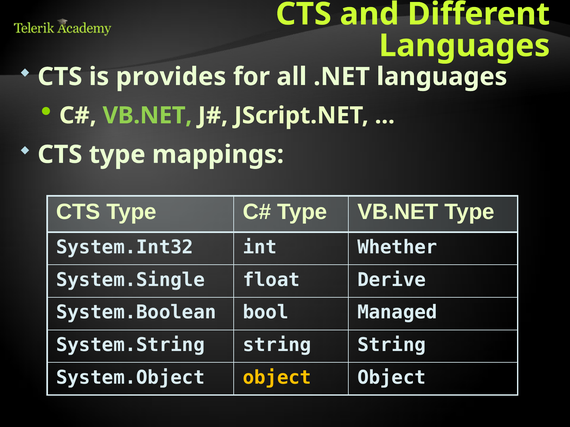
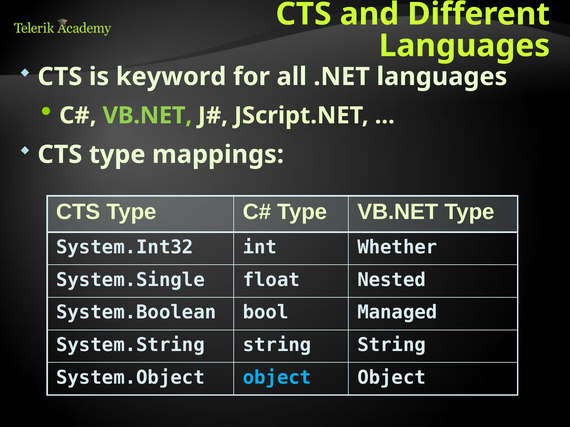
provides: provides -> keyword (171, 77)
Derive: Derive -> Nested (392, 280)
object colour: yellow -> light blue (277, 378)
